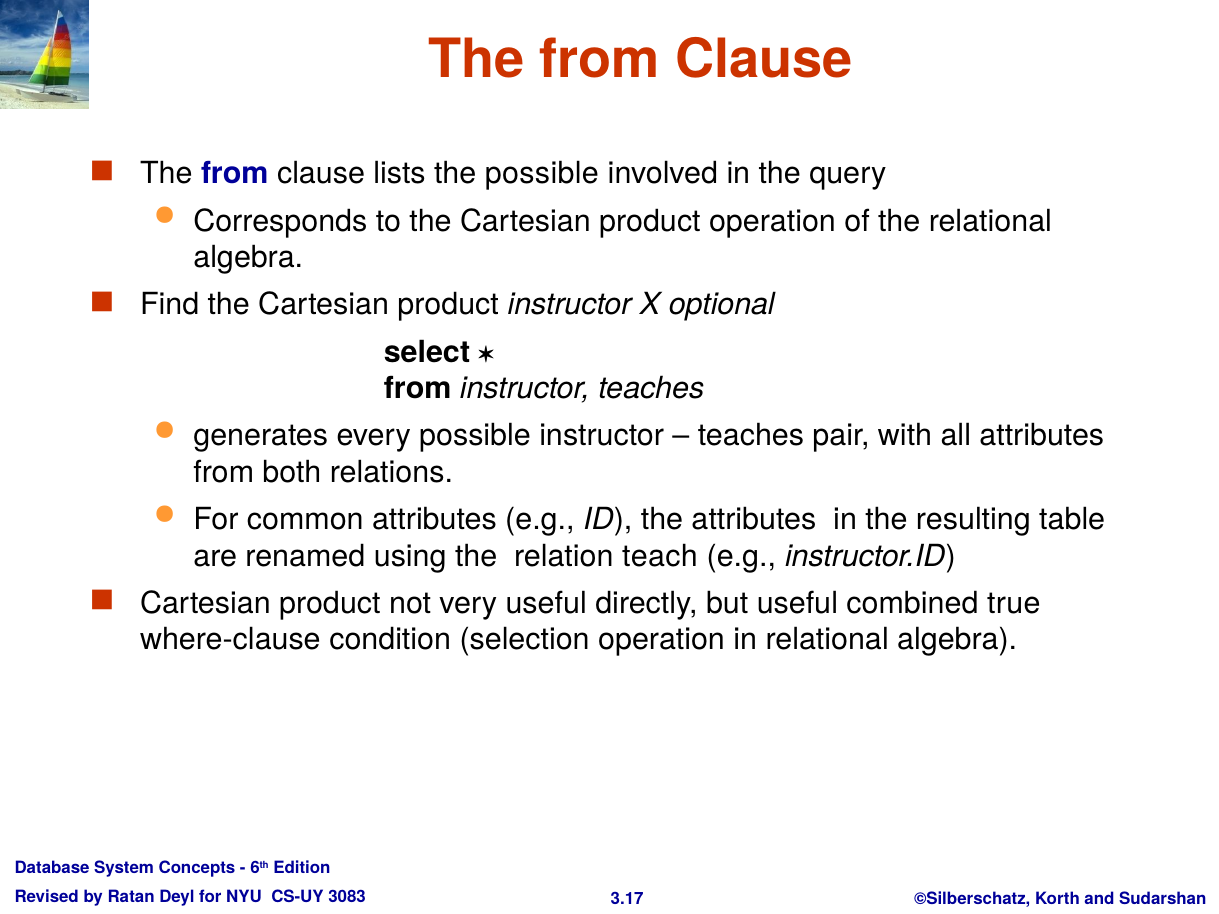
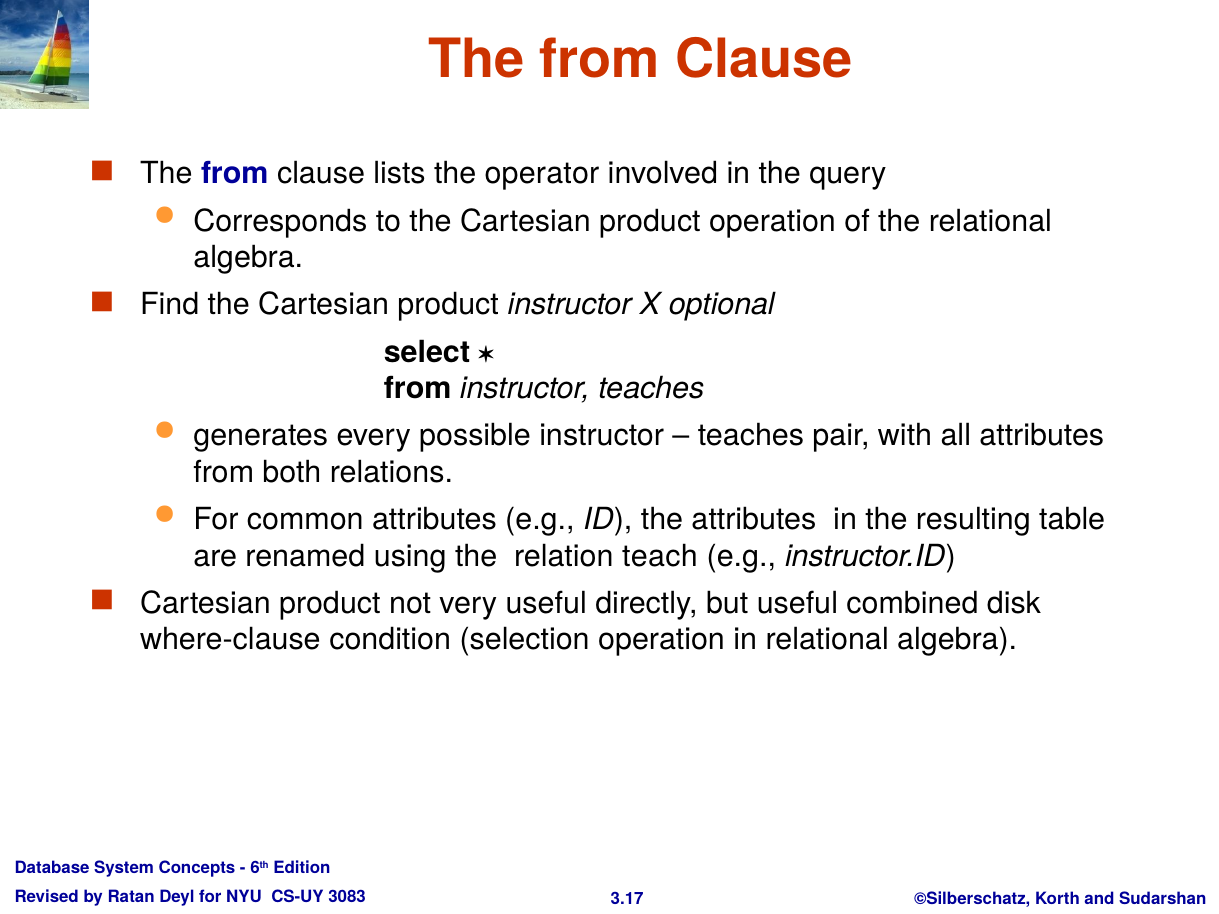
the possible: possible -> operator (542, 174)
true: true -> disk (1014, 603)
